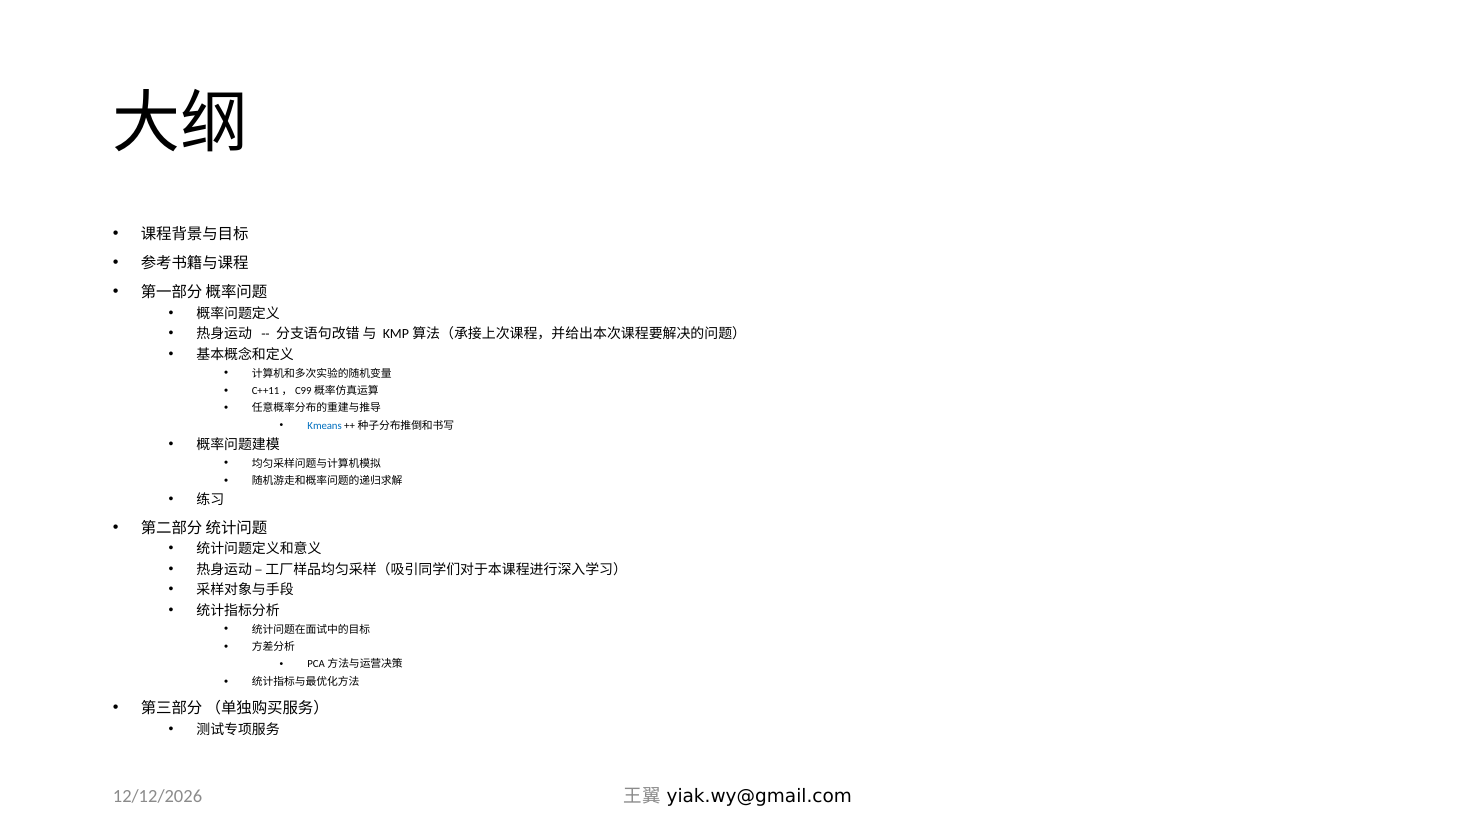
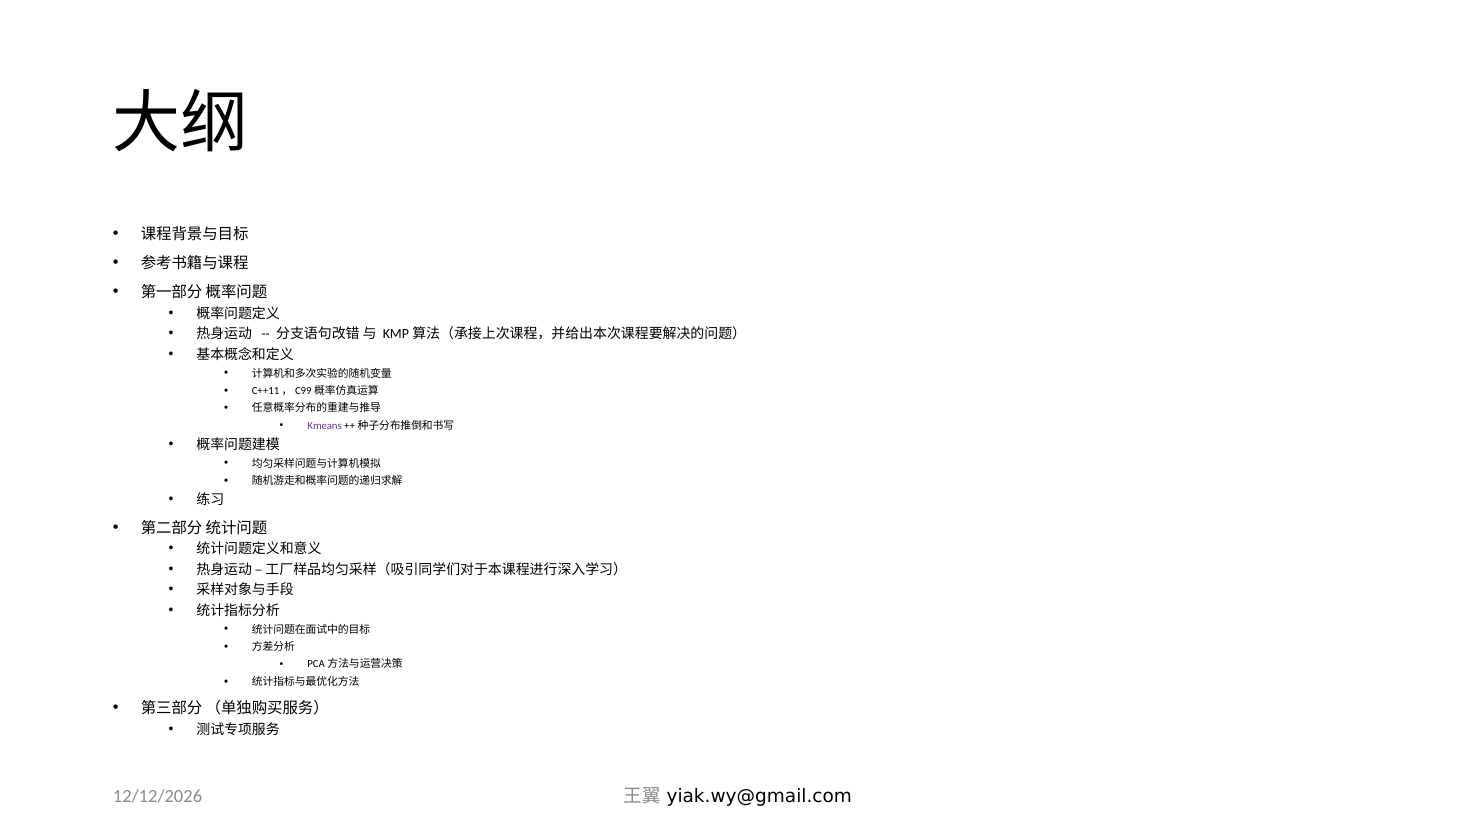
Kmeans colour: blue -> purple (325, 426)
